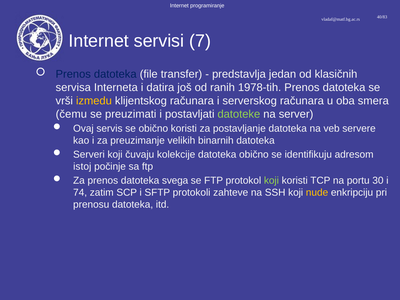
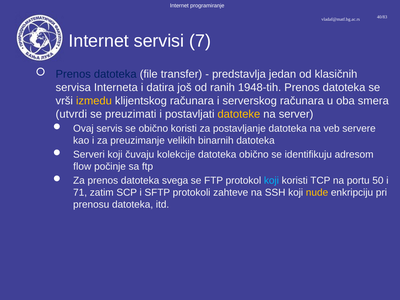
1978-tih: 1978-tih -> 1948-tih (260, 87)
čemu: čemu -> utvrdi (71, 114)
datoteke colour: light green -> yellow (239, 114)
istoj: istoj -> flow (82, 167)
koji colour: light green -> light blue (271, 181)
30: 30 -> 50 (378, 181)
74: 74 -> 71 (80, 193)
